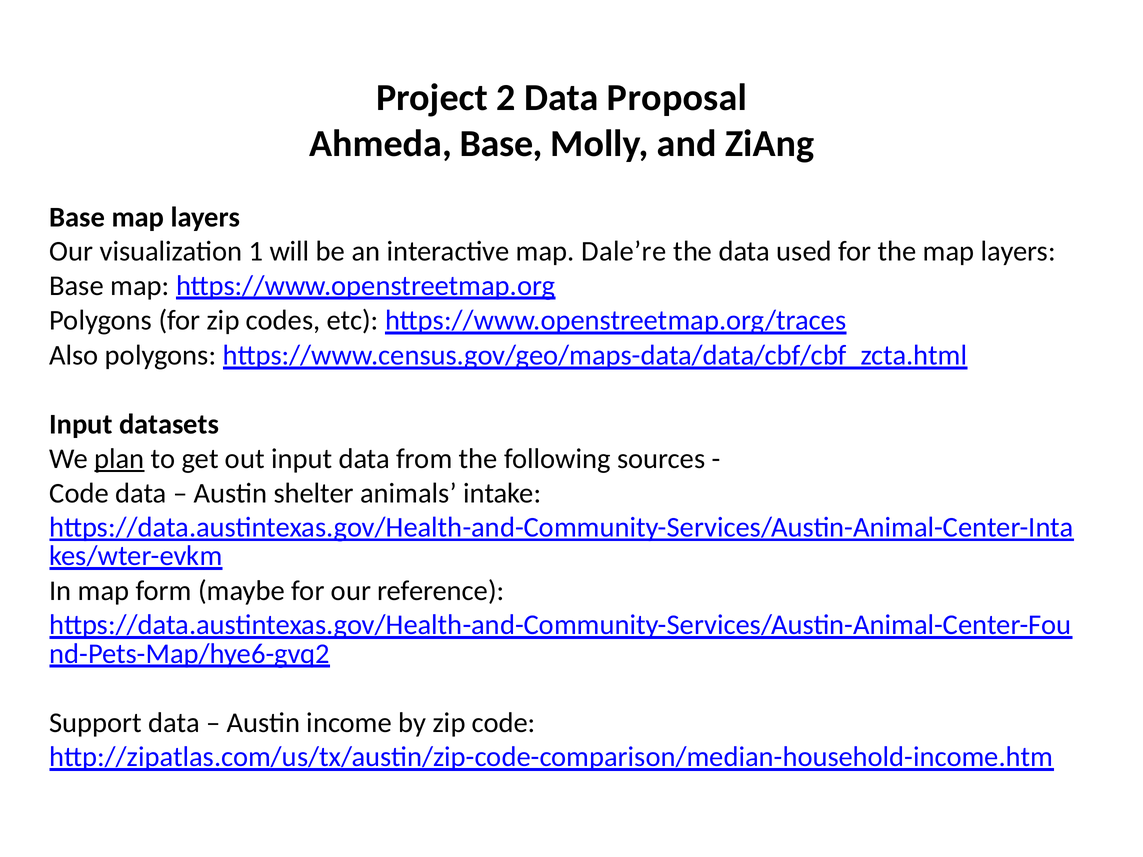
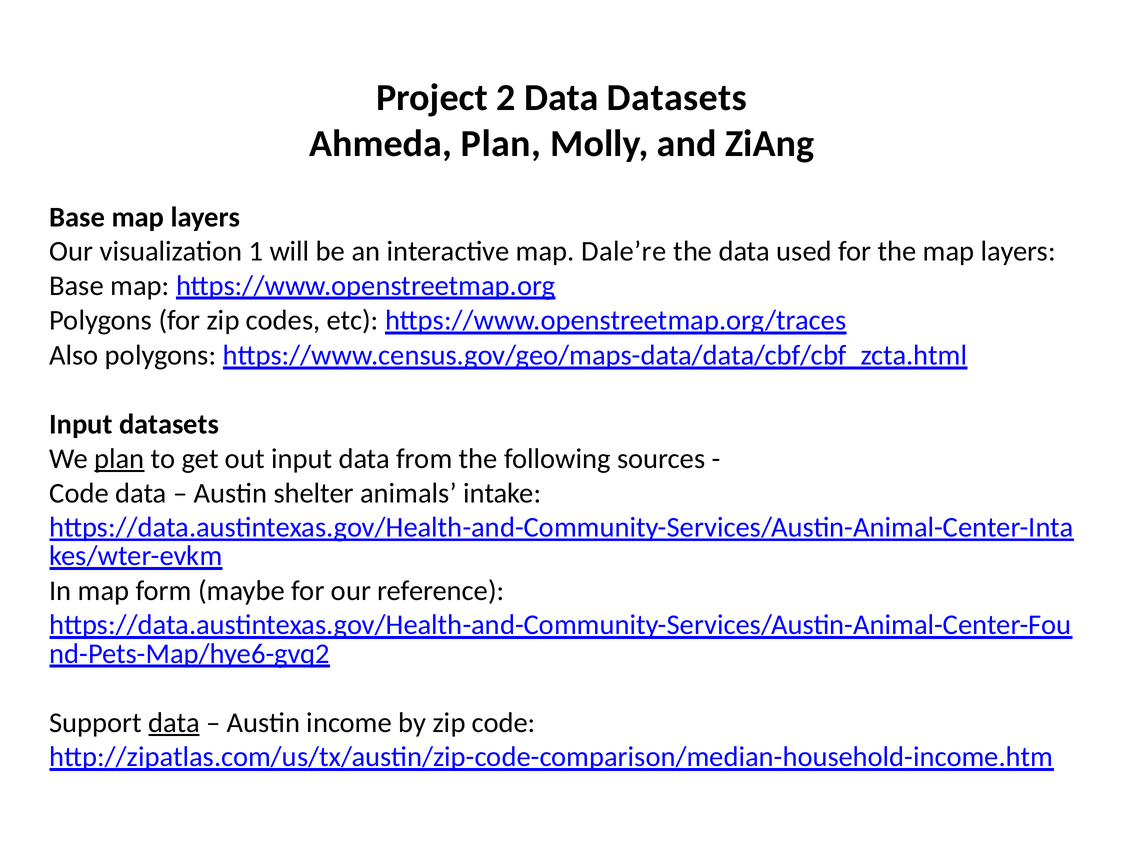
Data Proposal: Proposal -> Datasets (677, 98)
Ahmeda Base: Base -> Plan (501, 144)
data underline: none -> present (174, 723)
